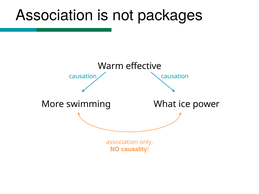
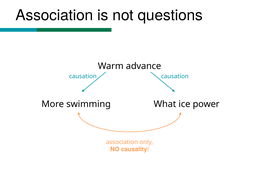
packages: packages -> questions (170, 15)
effective: effective -> advance (144, 66)
